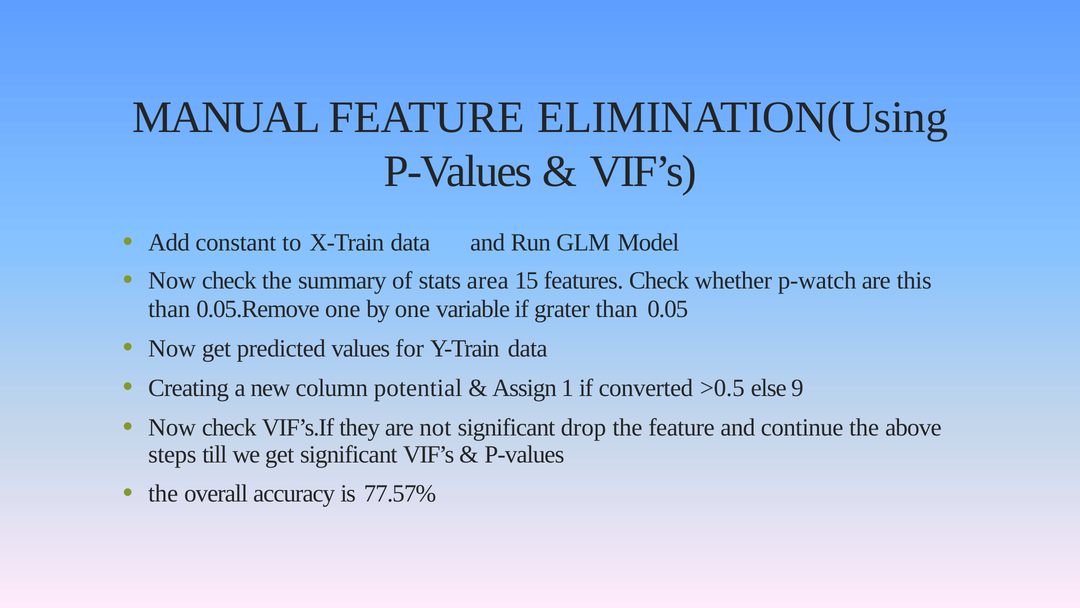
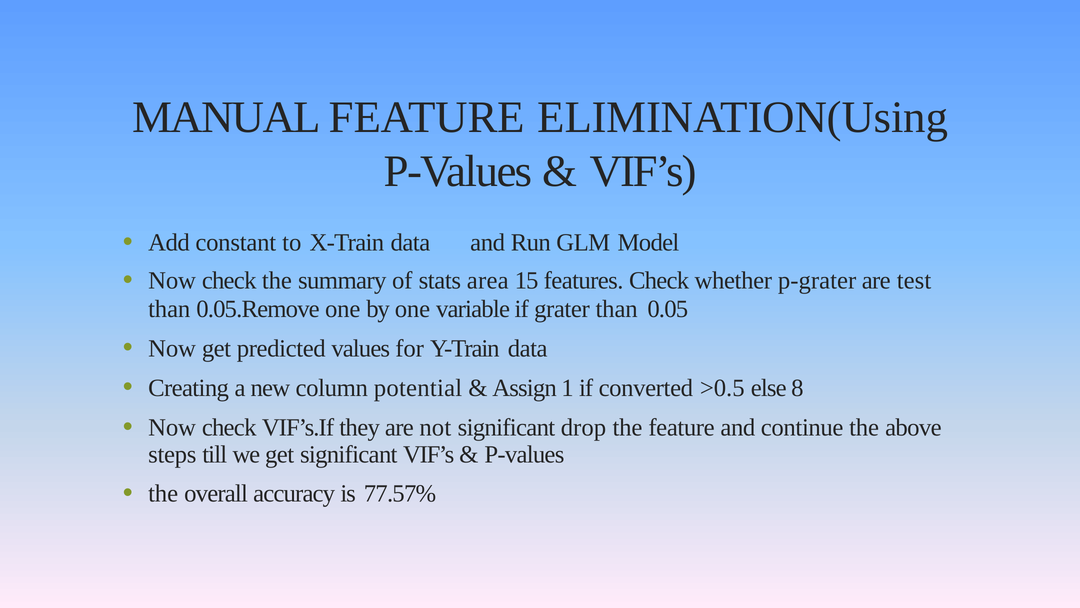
p-watch: p-watch -> p-grater (817, 280)
this: this -> test (914, 280)
9: 9 -> 8 (797, 388)
